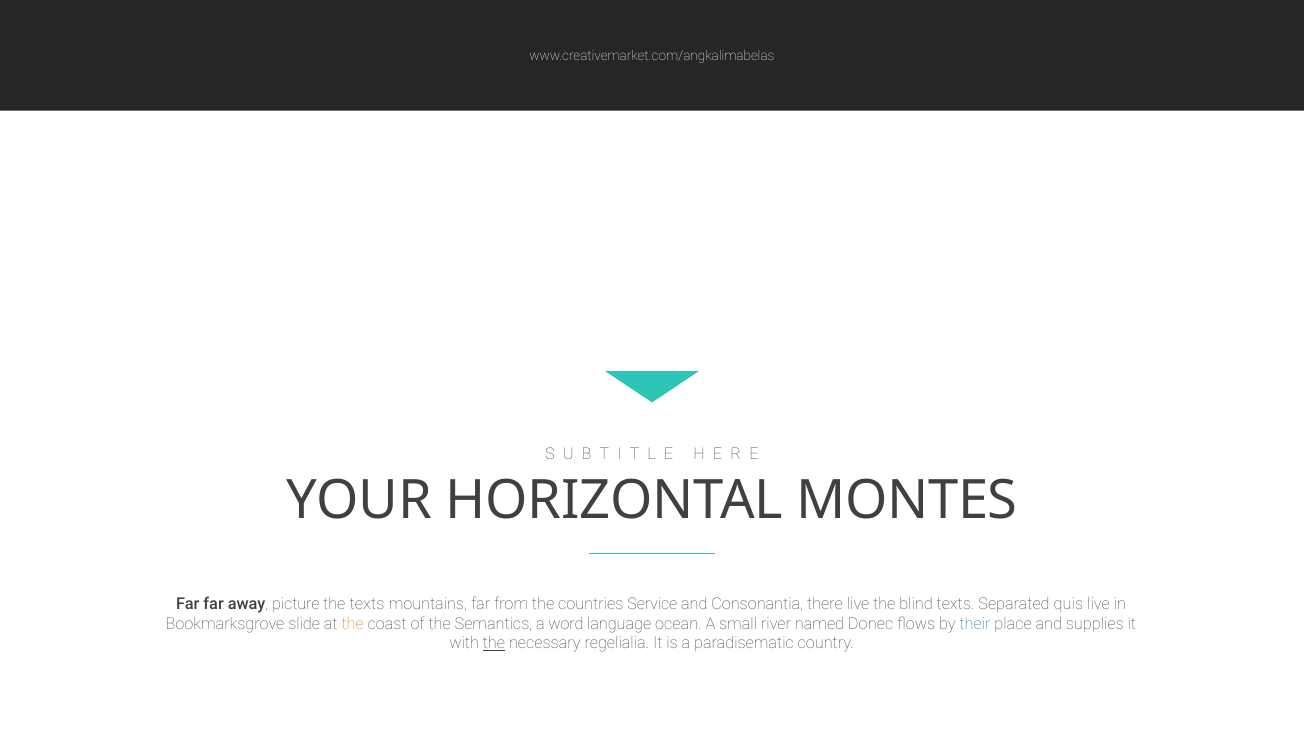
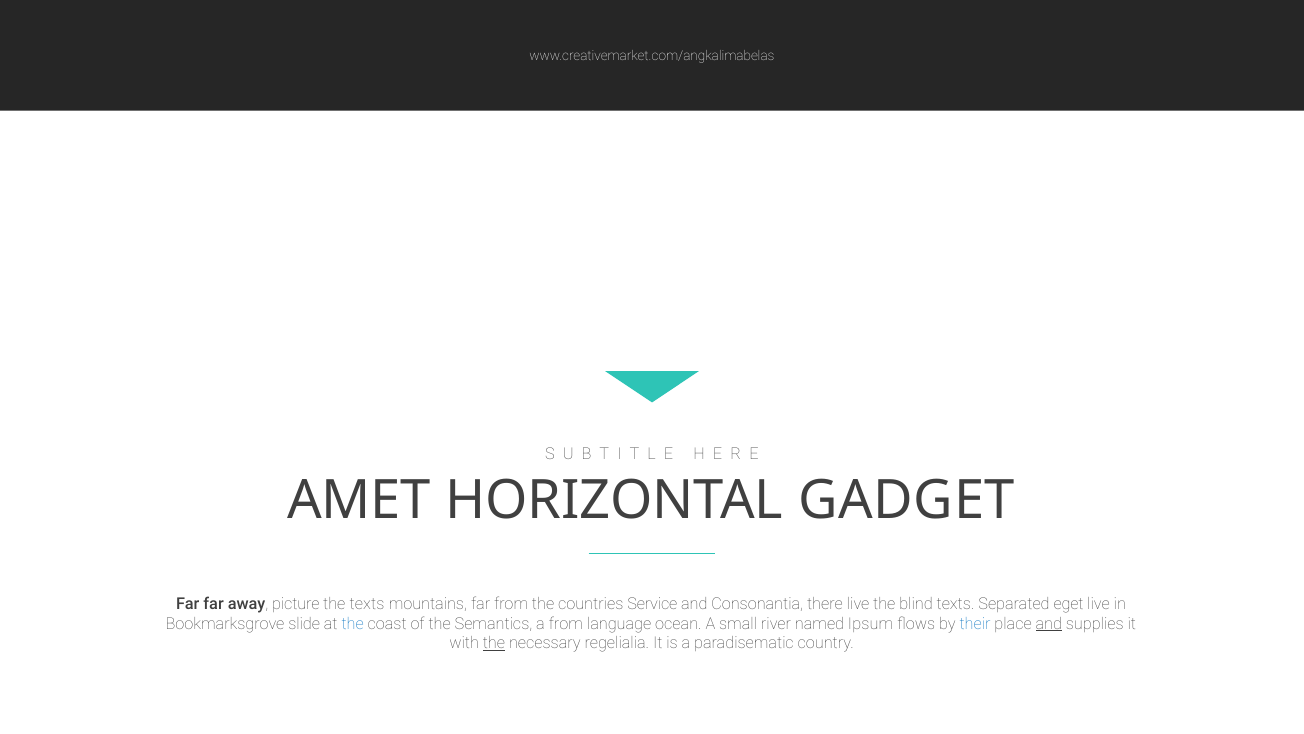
YOUR: YOUR -> AMET (359, 500)
MONTES: MONTES -> GADGET (907, 500)
quis: quis -> eget (1069, 604)
the colour: orange -> blue (353, 623)
a word: word -> from (566, 623)
Donec: Donec -> Ipsum (871, 623)
and underline: none -> present (1049, 623)
